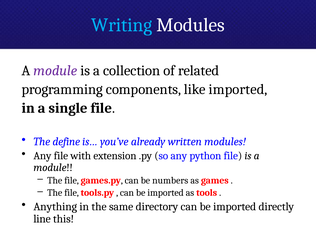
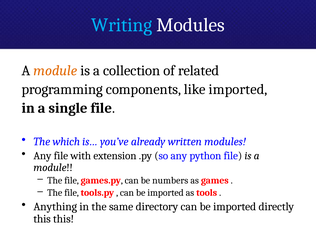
module colour: purple -> orange (55, 71)
define: define -> which (66, 142)
line: line -> this (42, 219)
